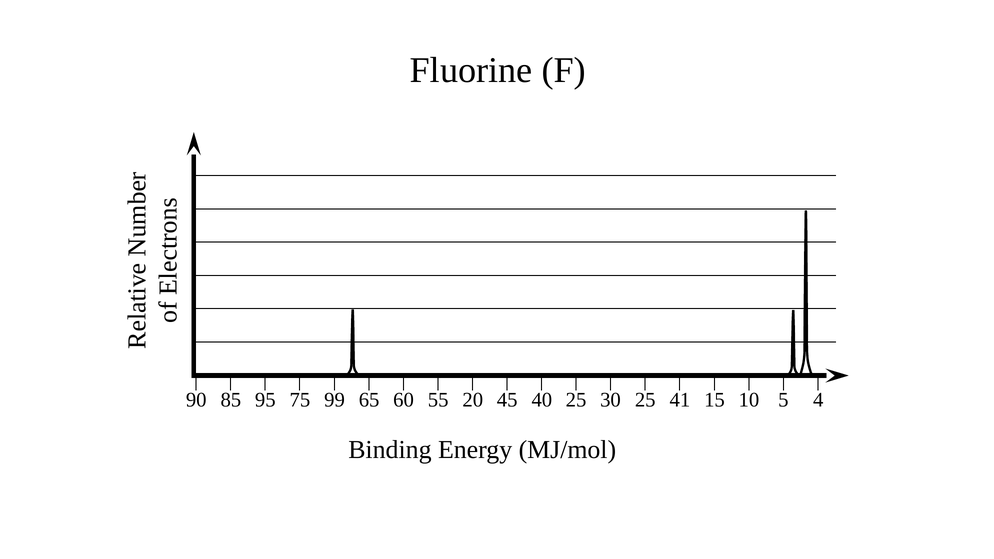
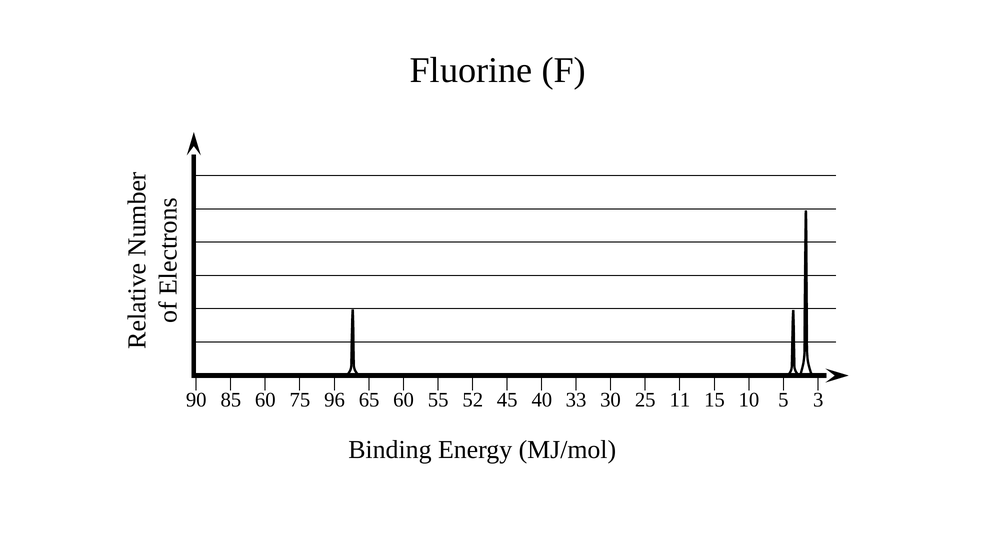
85 95: 95 -> 60 (265, 400)
99: 99 -> 96 (335, 400)
20: 20 -> 52 (473, 400)
40 25: 25 -> 33 (576, 400)
41: 41 -> 11 (680, 400)
4: 4 -> 3 (818, 400)
